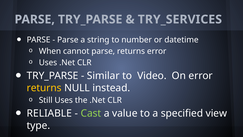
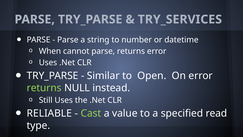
Video: Video -> Open (152, 76)
returns colour: yellow -> light green (44, 88)
view: view -> read (216, 113)
